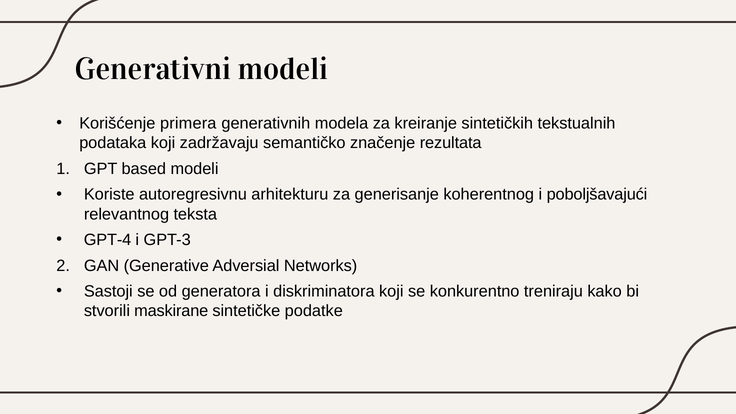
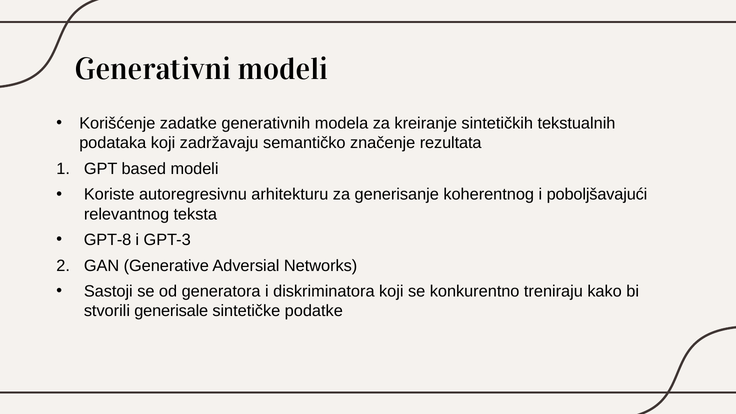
primera: primera -> zadatke (188, 123)
GPT-4: GPT-4 -> GPT-8 (108, 240)
maskirane: maskirane -> generisale (171, 311)
